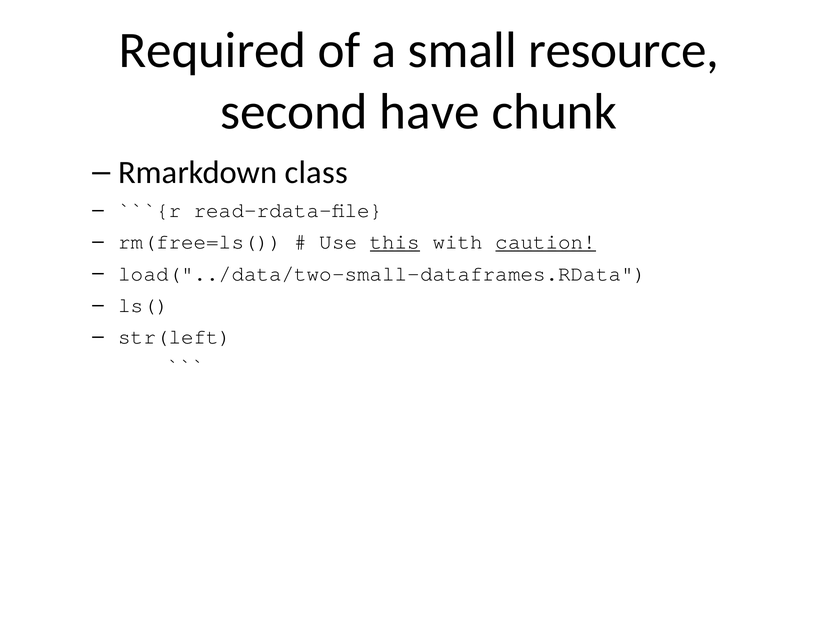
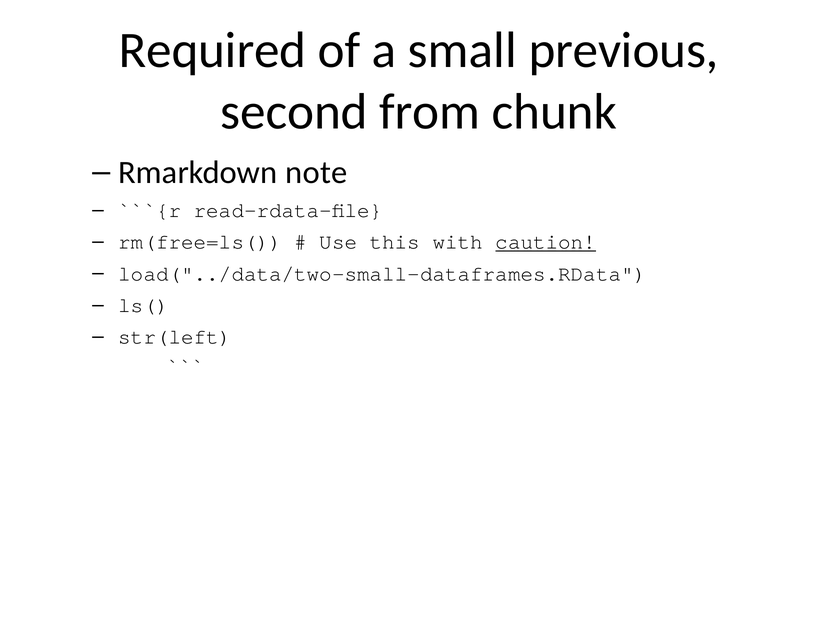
resource: resource -> previous (624, 50)
have: have -> from (430, 112)
class: class -> note (316, 173)
this underline: present -> none (395, 242)
